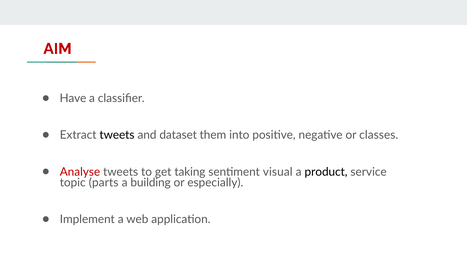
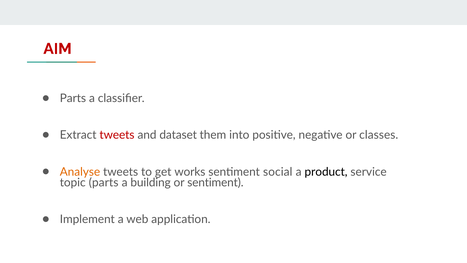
Have: Have -> Parts (73, 98)
tweets colour: black -> red (117, 135)
Analyse colour: red -> orange (80, 172)
taking: taking -> works (190, 172)
visual: visual -> social (278, 172)
or especially: especially -> sentiment (215, 182)
